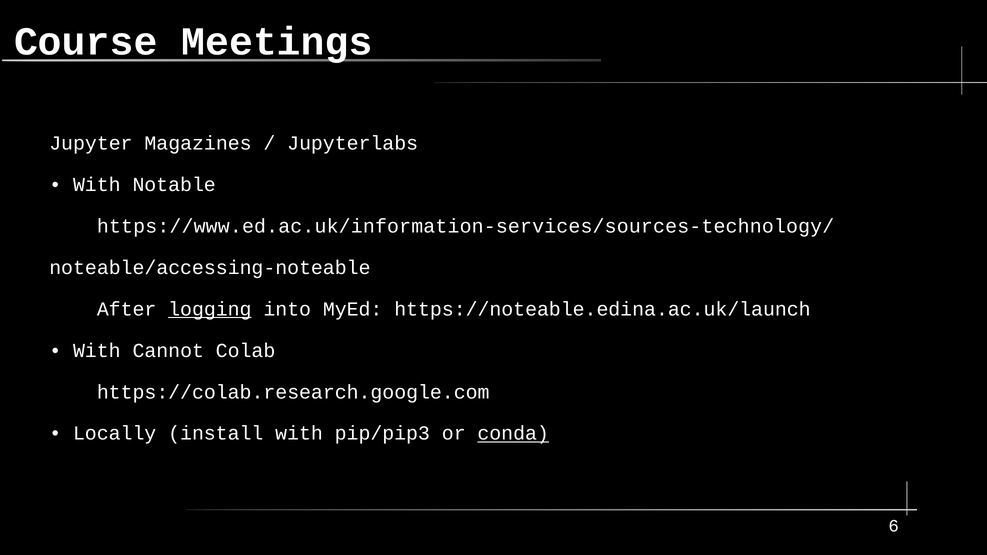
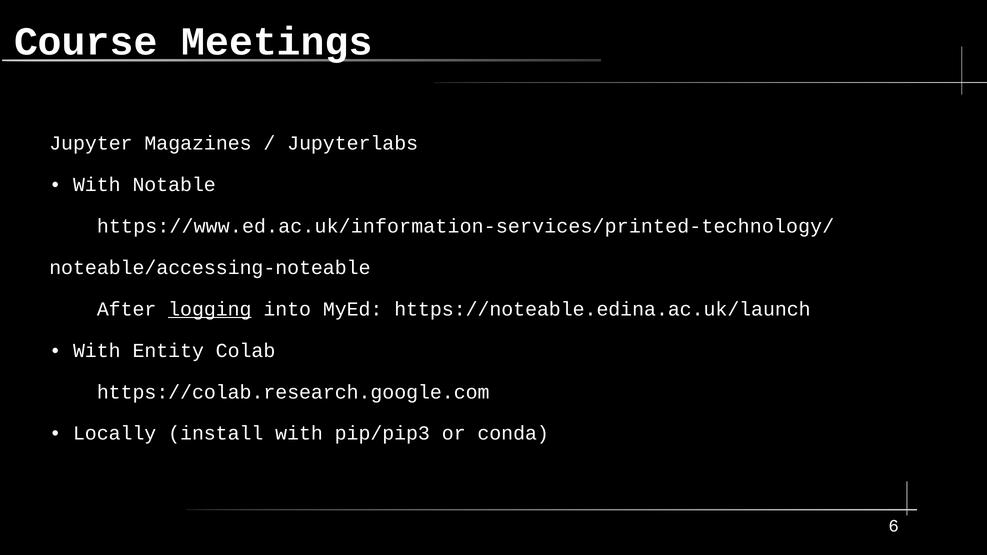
https://www.ed.ac.uk/information-services/sources-technology/: https://www.ed.ac.uk/information-services/sources-technology/ -> https://www.ed.ac.uk/information-services/printed-technology/ (466, 226)
Cannot: Cannot -> Entity (168, 351)
conda underline: present -> none (513, 434)
